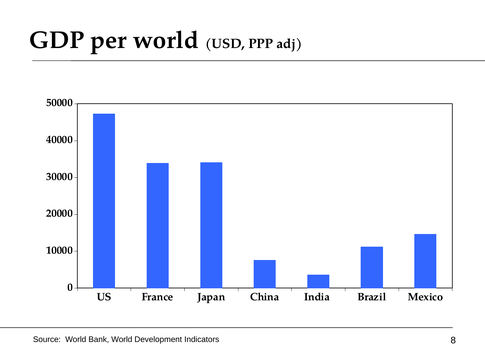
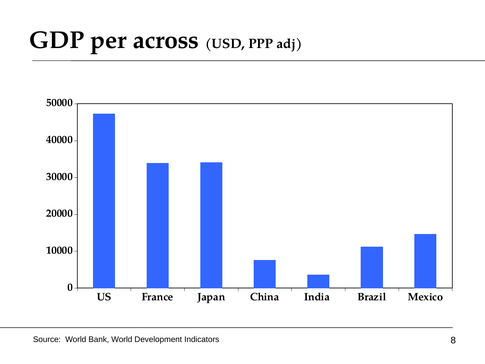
per world: world -> across (166, 40)
